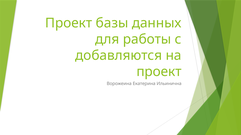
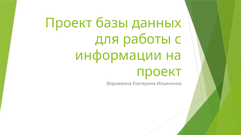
добавляются: добавляются -> информации (119, 56)
